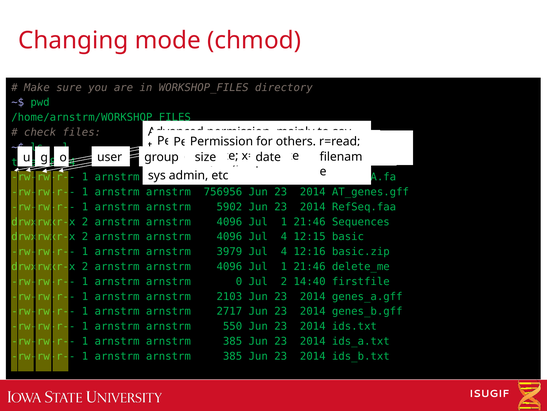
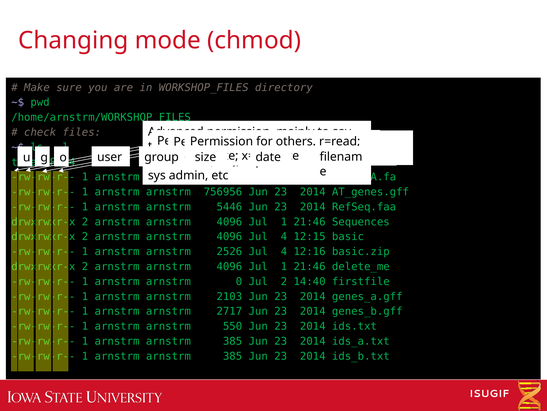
5902: 5902 -> 5446 (229, 207)
3979: 3979 -> 2526 (229, 251)
